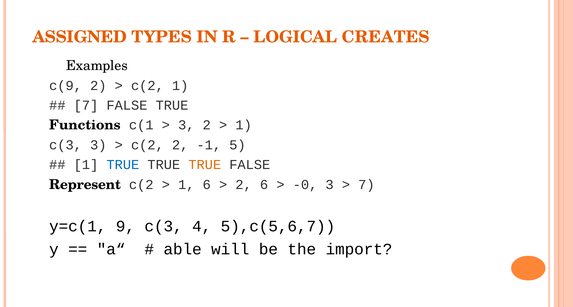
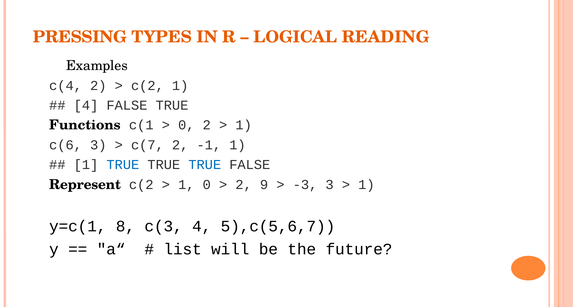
ASSIGNED: ASSIGNED -> PRESSING (80, 37)
CREATES: CREATES -> READING (386, 37)
c(9: c(9 -> c(4 (66, 86)
7: 7 -> 4 (86, 105)
3: 3 -> 0 (186, 125)
c(3: c(3 -> c(6 (66, 145)
c(2: c(2 -> c(7 (147, 145)
-1 5: 5 -> 1 (237, 145)
TRUE colour: orange -> blue (205, 165)
1 6: 6 -> 0 (207, 184)
2 6: 6 -> 9 (264, 184)
-0: -0 -> -3 (305, 184)
7: 7 -> 1 (366, 184)
9: 9 -> 8 (125, 226)
able: able -> list (183, 249)
import: import -> future (359, 249)
